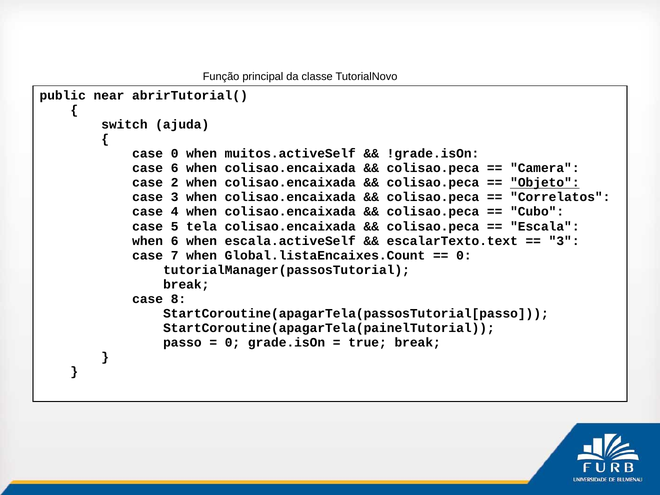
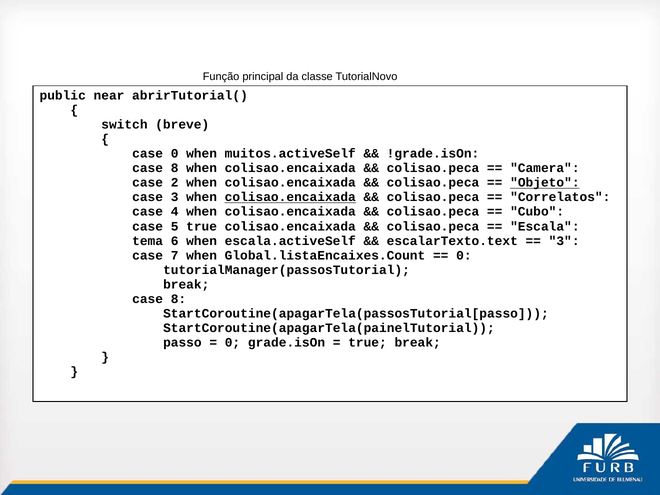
ajuda: ajuda -> breve (182, 125)
6: 6 -> 8 (175, 168)
colisao.encaixada underline: none -> present (290, 197)
5 tela: tela -> true (202, 226)
when: when -> tema (148, 241)
